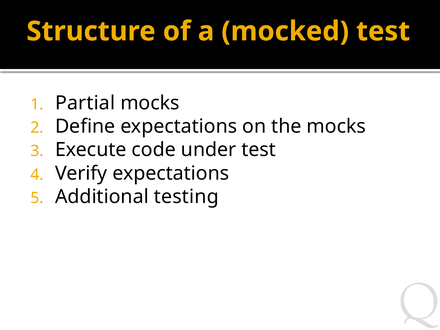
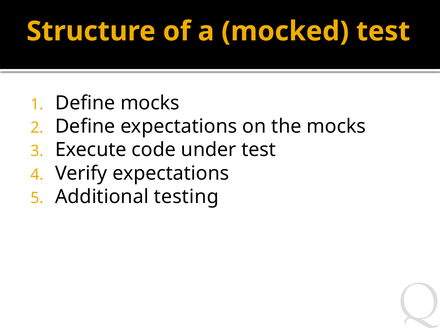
Partial: Partial -> Define (85, 103)
